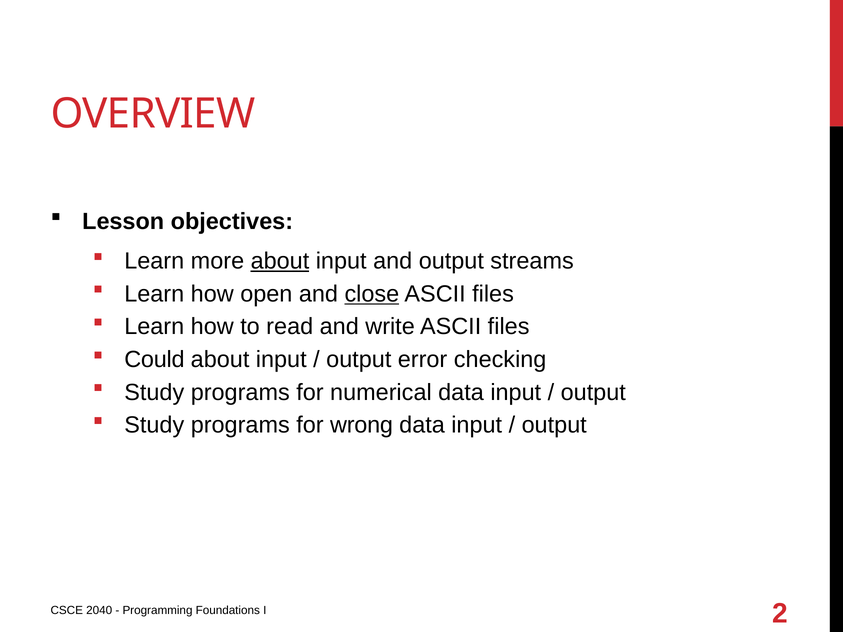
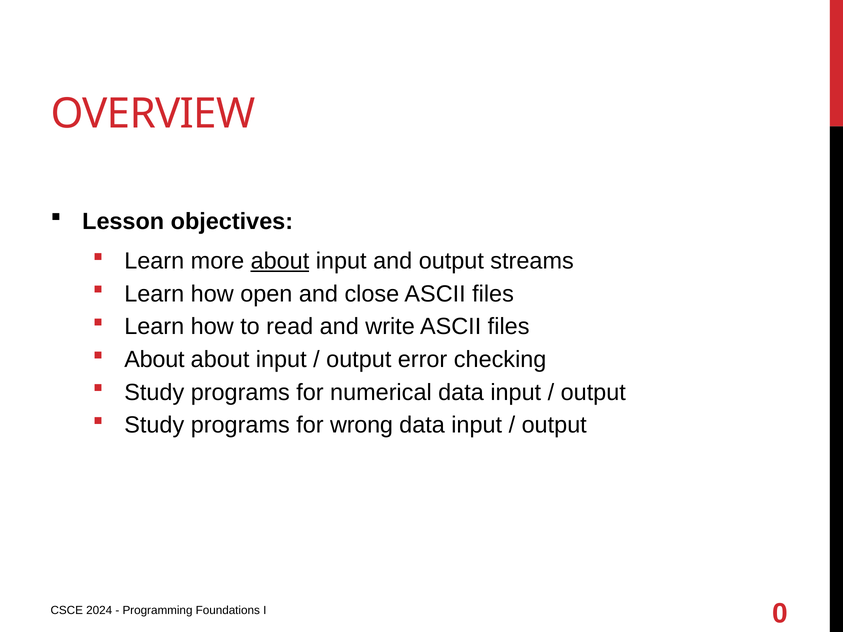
close underline: present -> none (372, 294)
Could: Could -> About (154, 360)
2040: 2040 -> 2024 (99, 611)
2: 2 -> 0 (780, 614)
